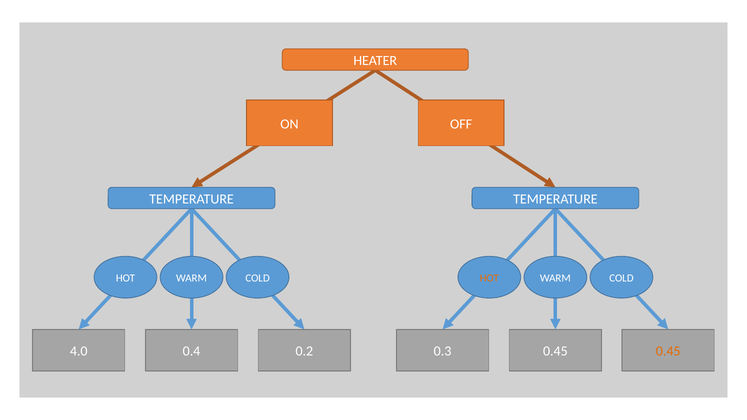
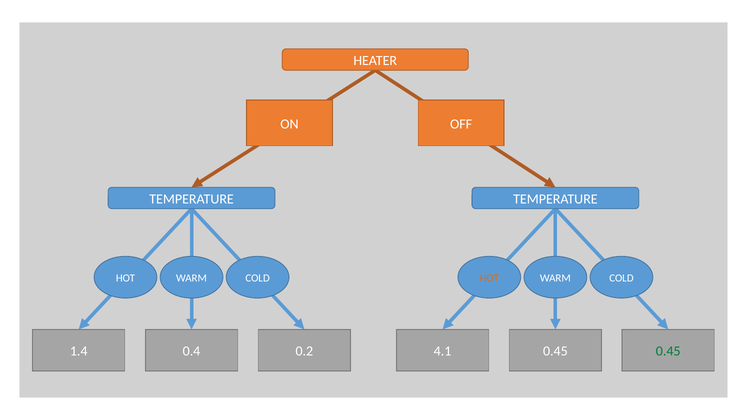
4.0: 4.0 -> 1.4 (79, 351)
0.3: 0.3 -> 4.1 (443, 351)
0.45 colour: orange -> green (668, 351)
